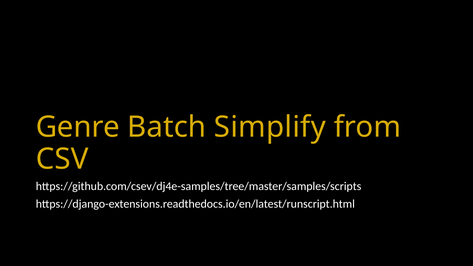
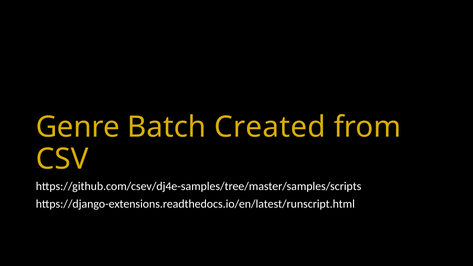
Simplify: Simplify -> Created (270, 127)
